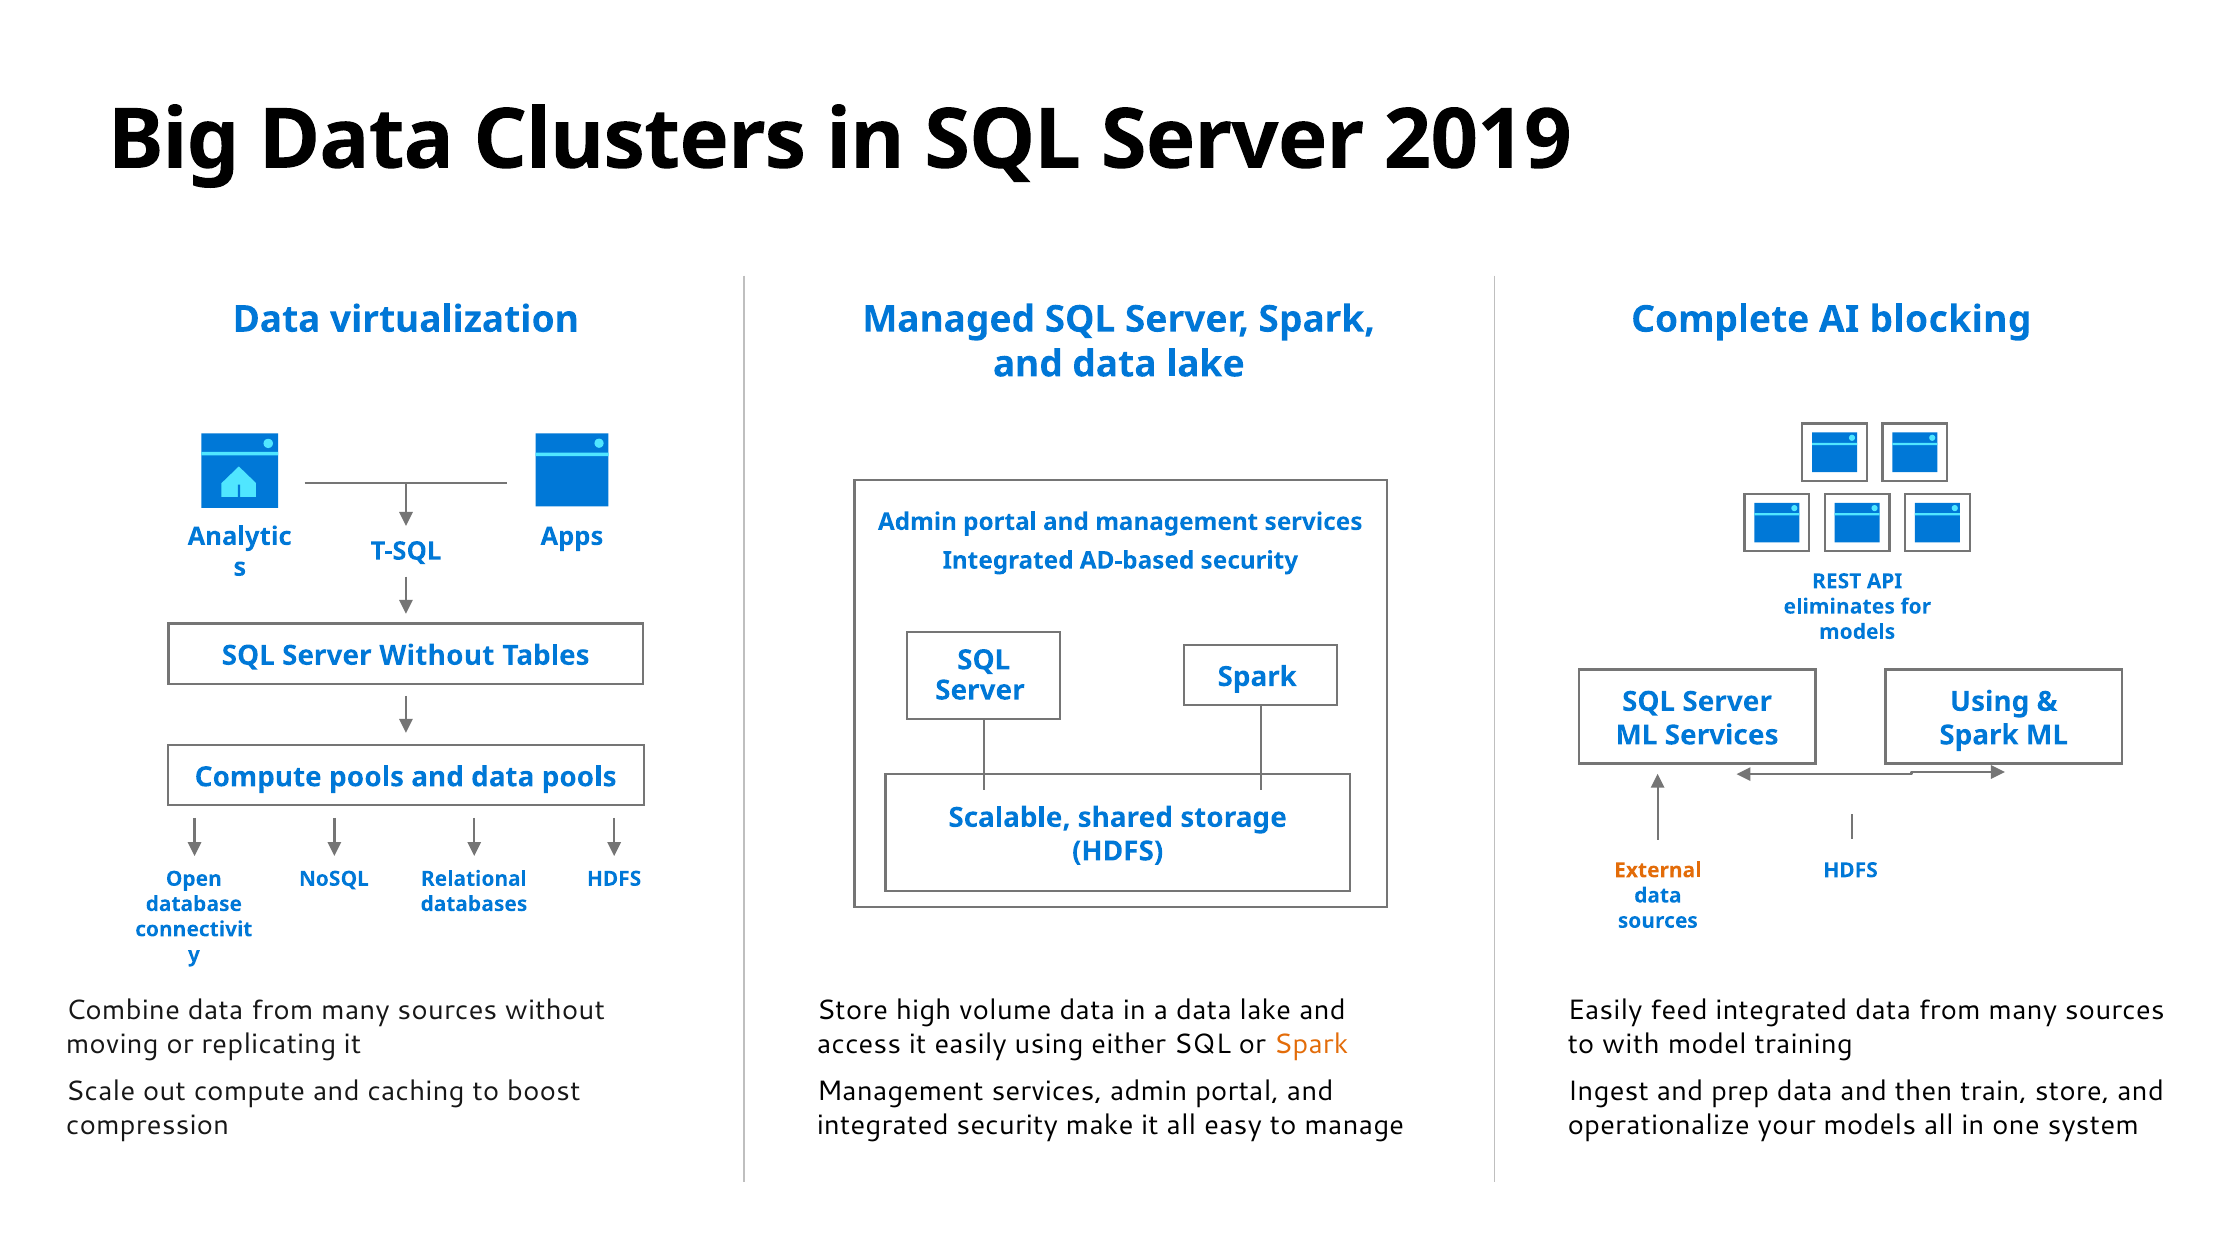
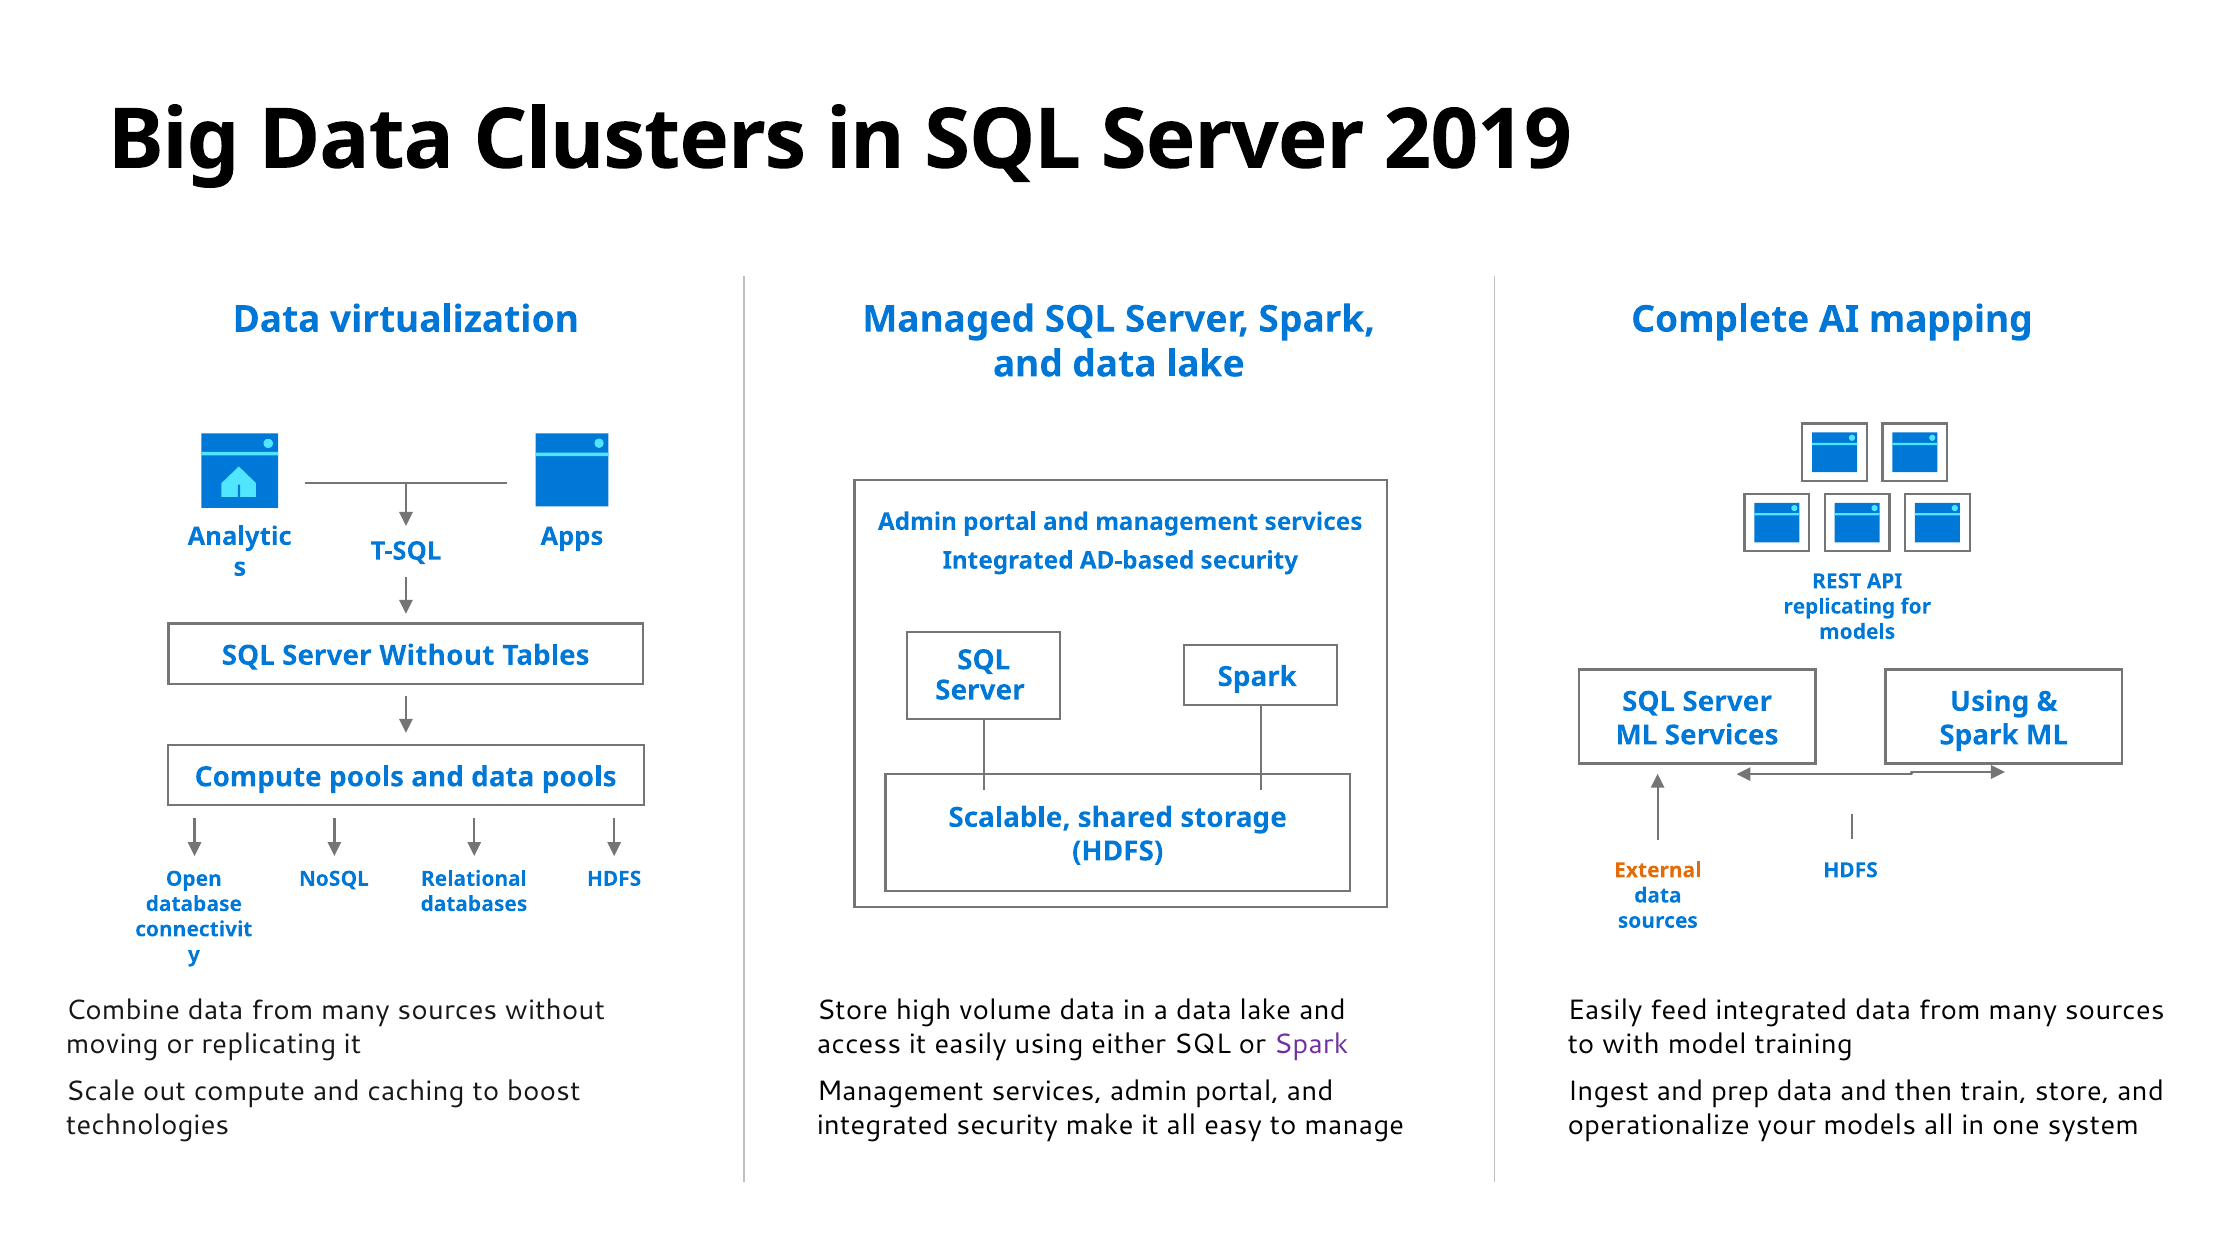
blocking: blocking -> mapping (1951, 319)
eliminates: eliminates -> replicating (1839, 607)
Spark colour: orange -> purple (1311, 1044)
compression: compression -> technologies (148, 1125)
